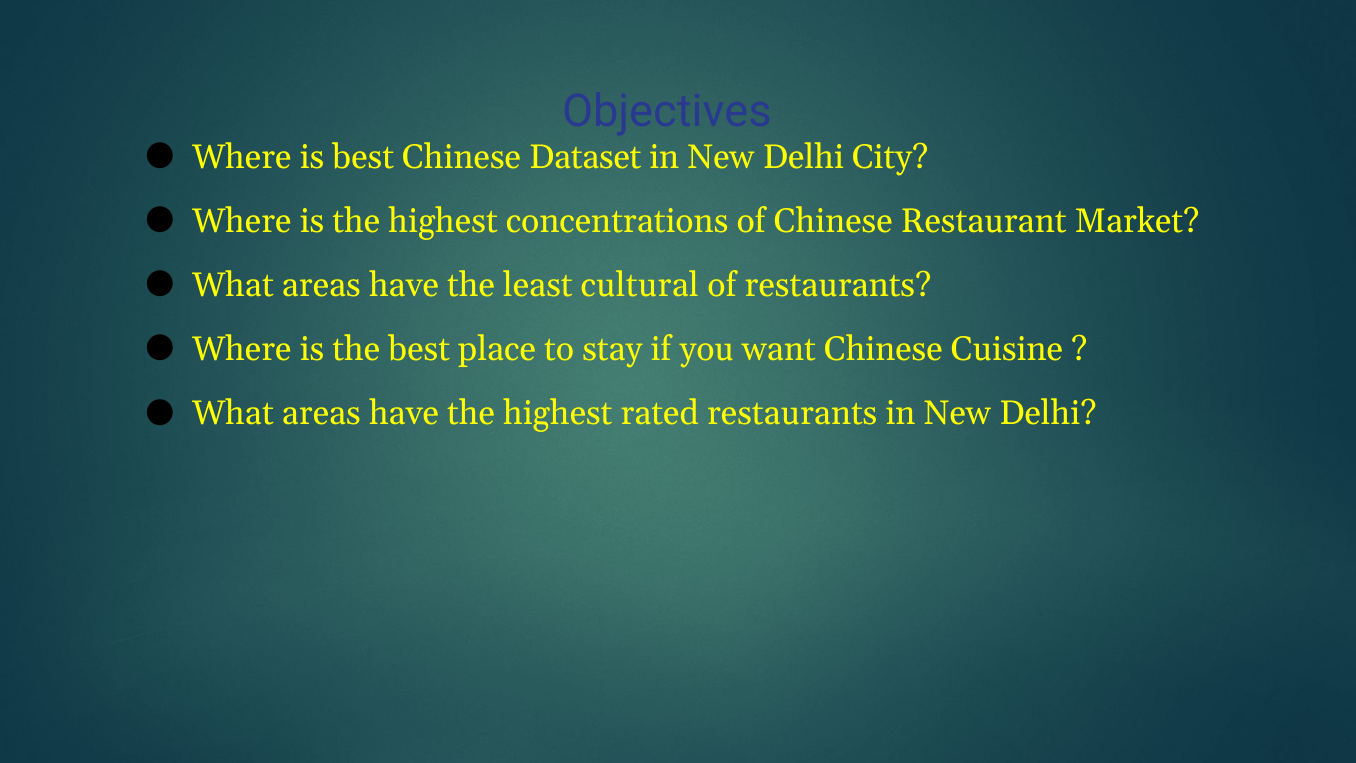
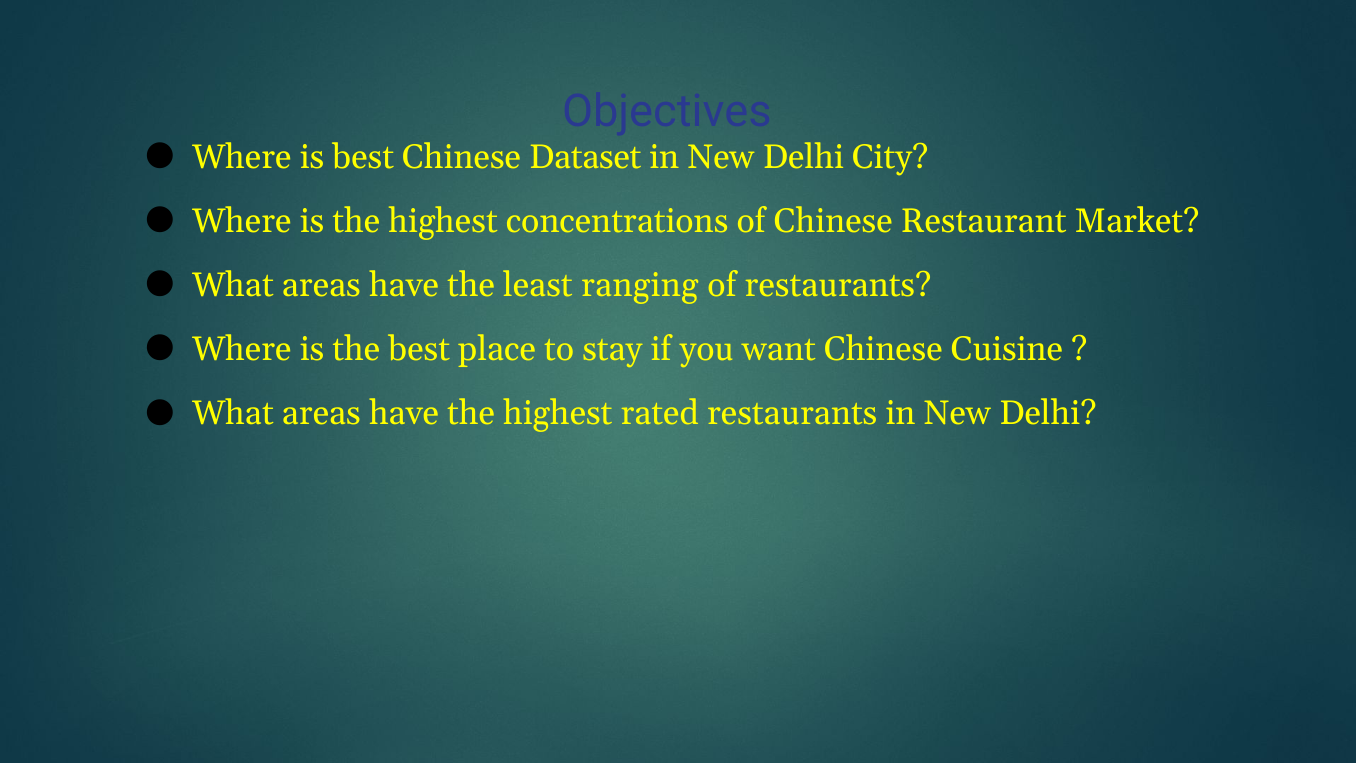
cultural: cultural -> ranging (640, 285)
